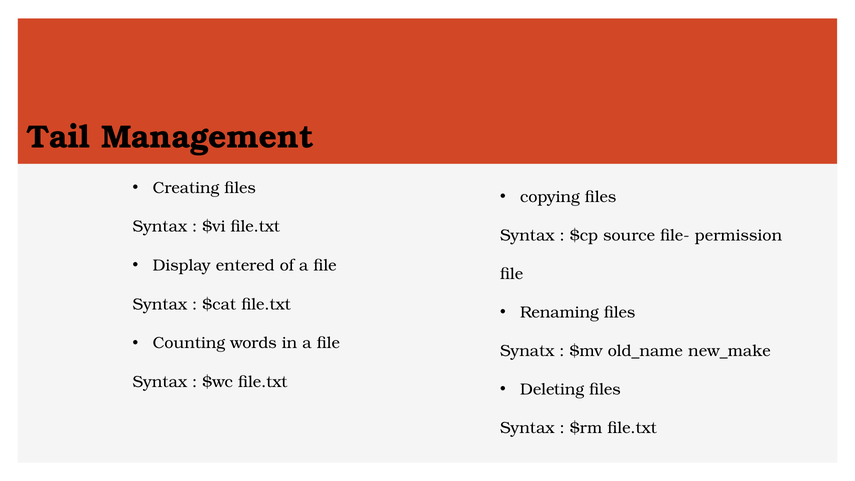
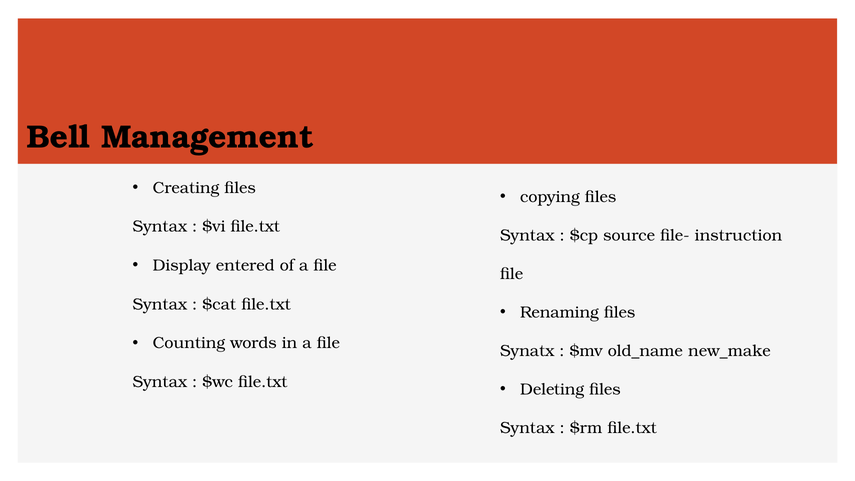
Tail: Tail -> Bell (59, 137)
permission: permission -> instruction (738, 235)
